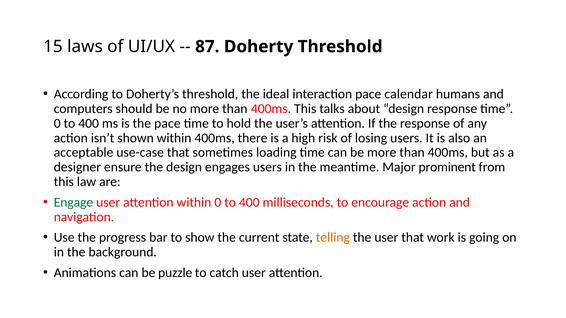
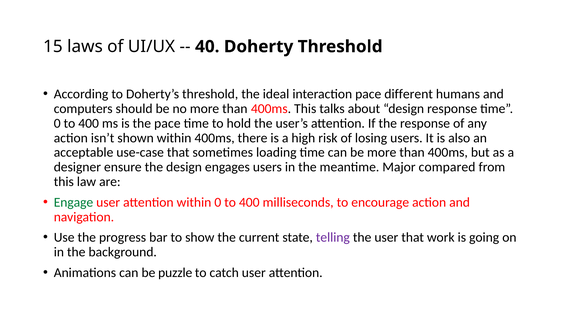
87: 87 -> 40 (207, 47)
calendar: calendar -> different (409, 94)
prominent: prominent -> compared (447, 167)
telling colour: orange -> purple (333, 238)
